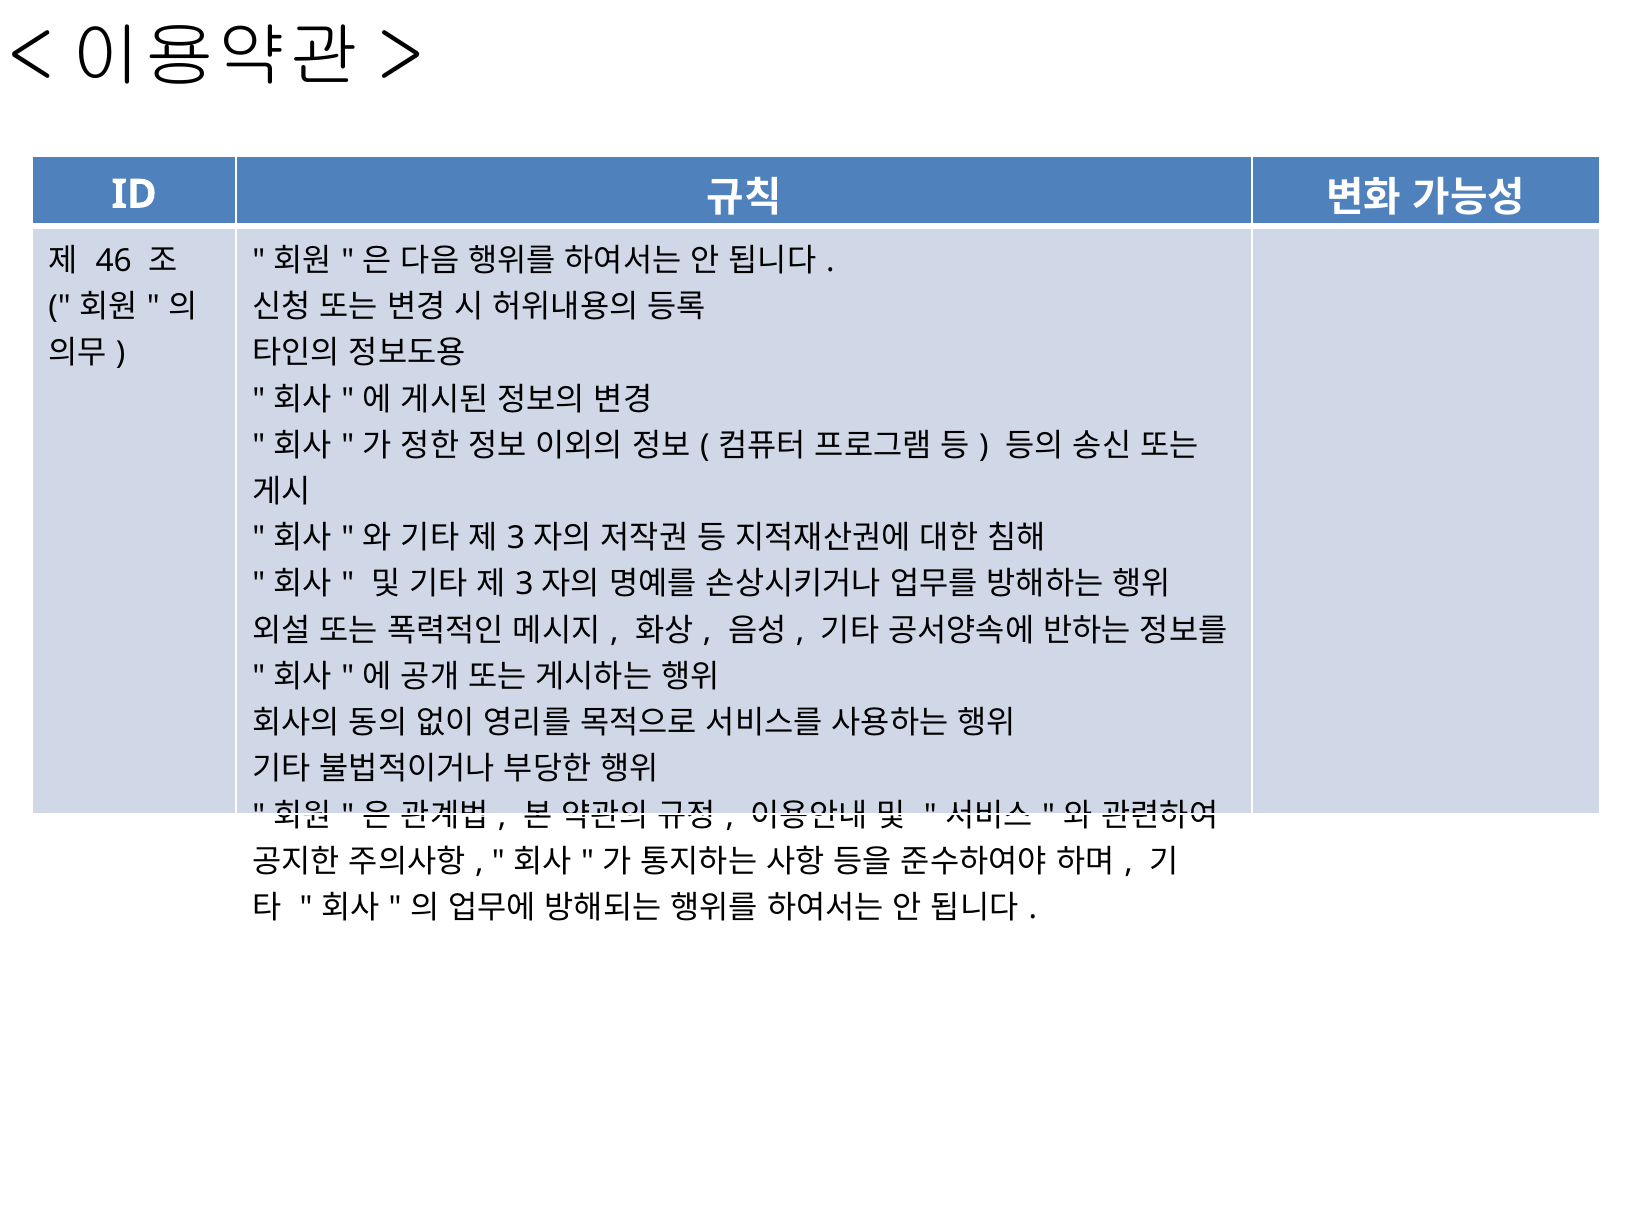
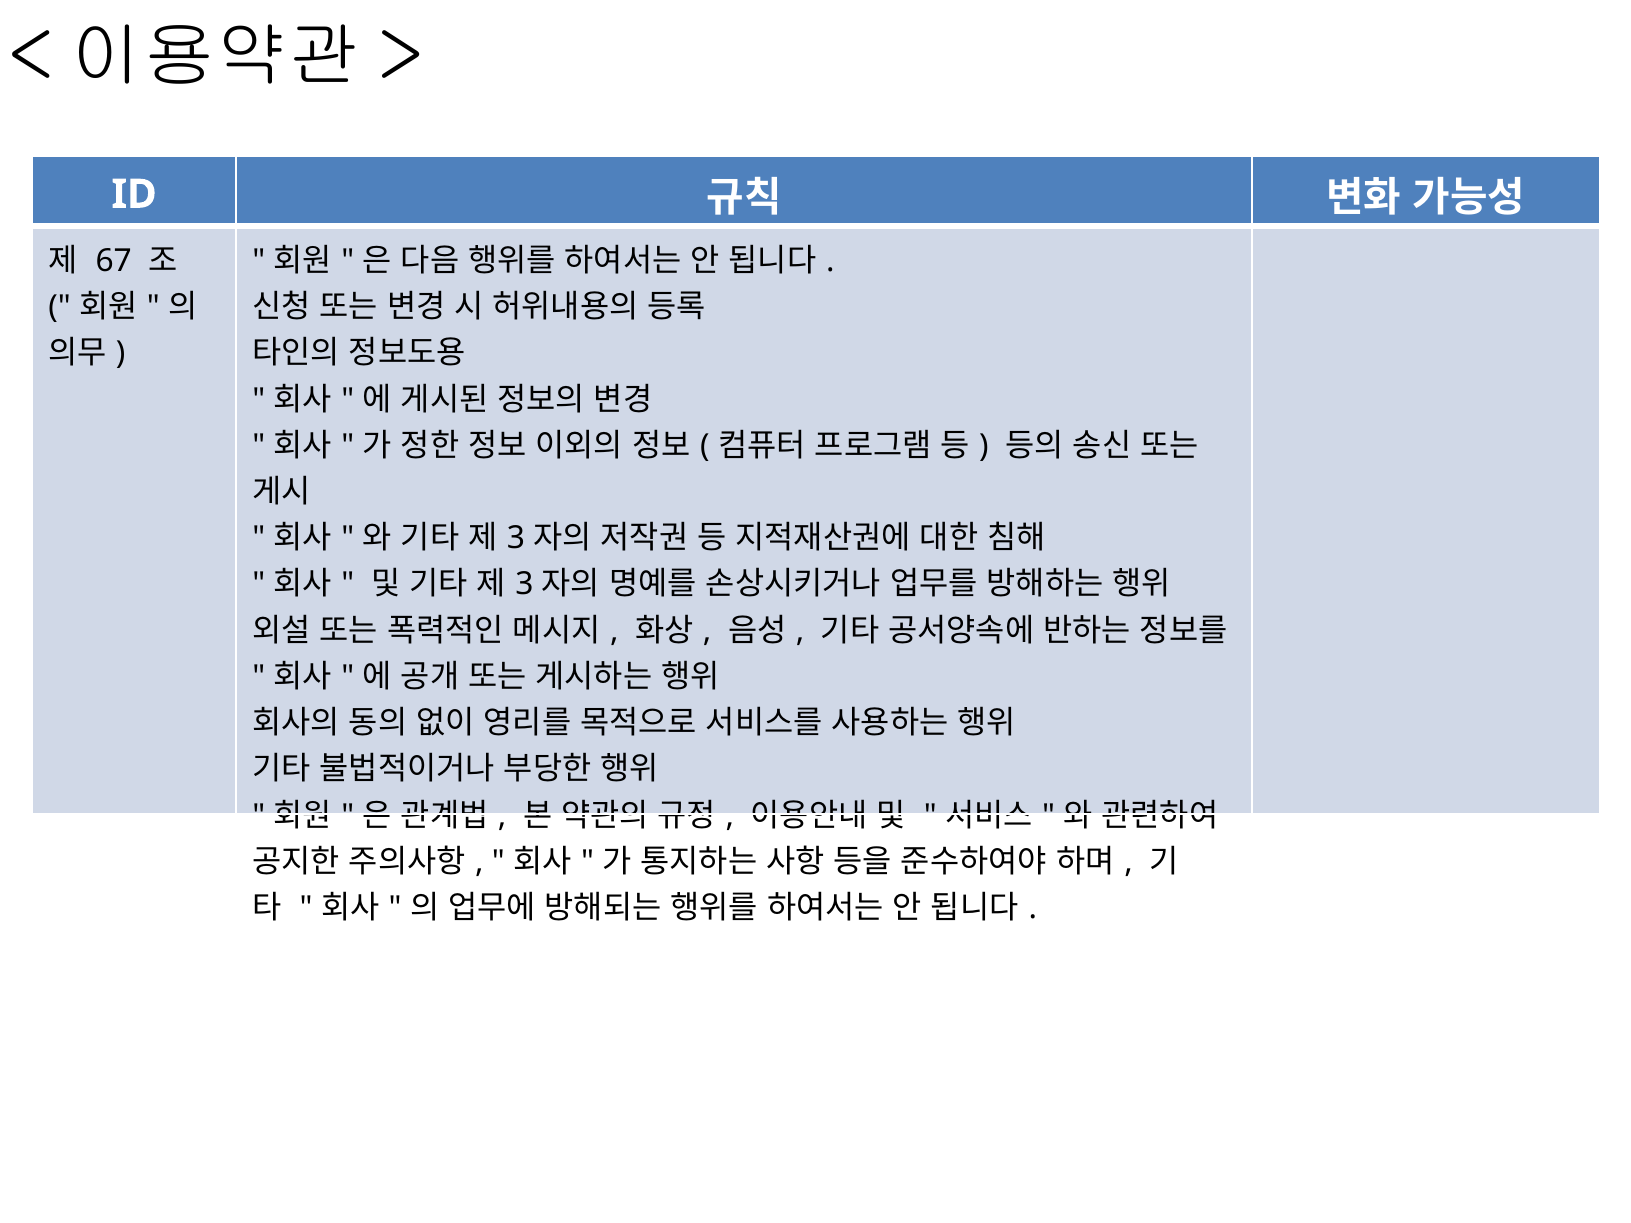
46: 46 -> 67 (114, 261)
